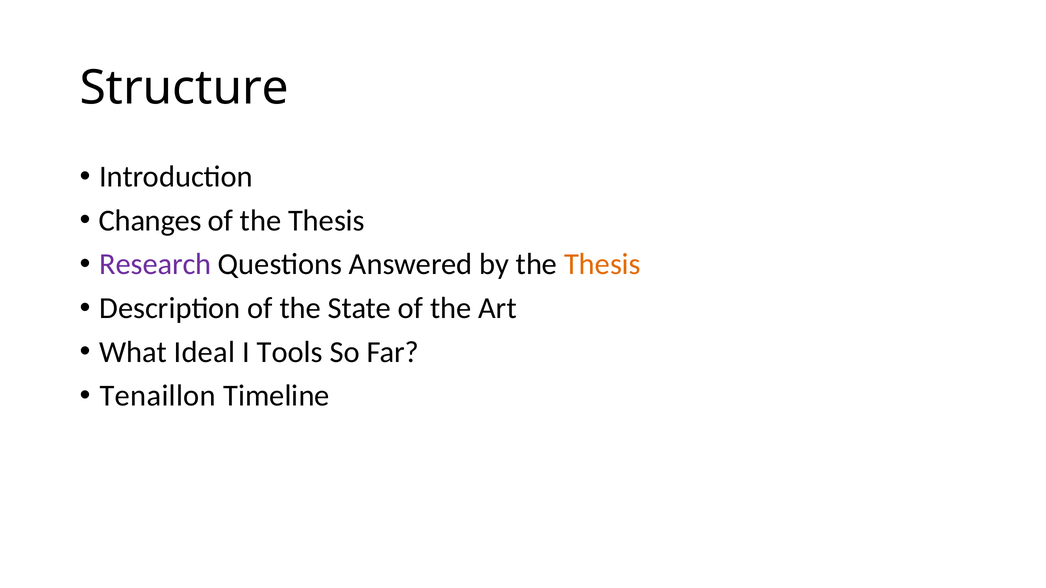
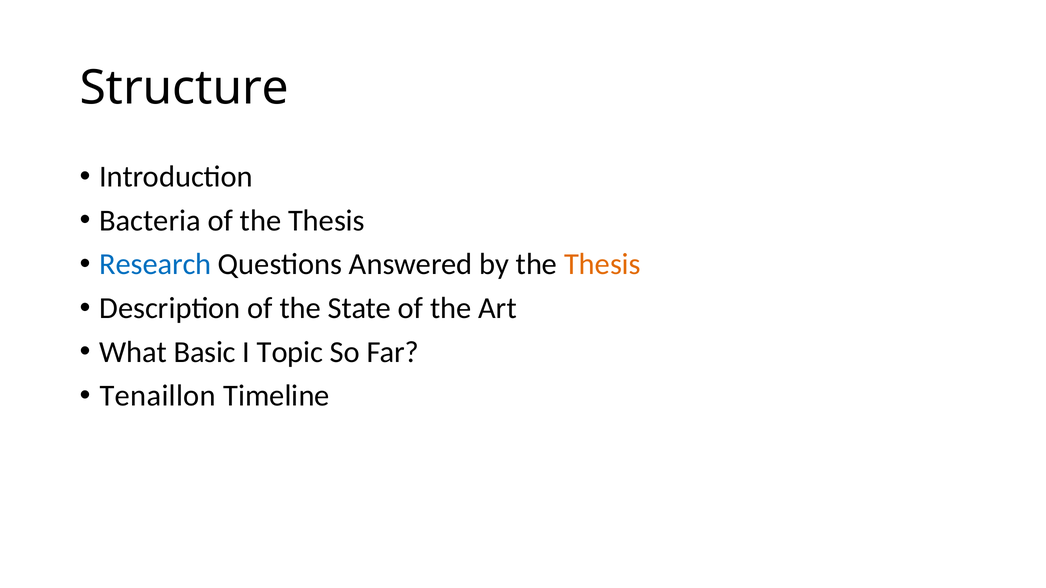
Changes: Changes -> Bacteria (150, 221)
Research colour: purple -> blue (155, 265)
Ideal: Ideal -> Basic (205, 352)
Tools: Tools -> Topic (290, 352)
